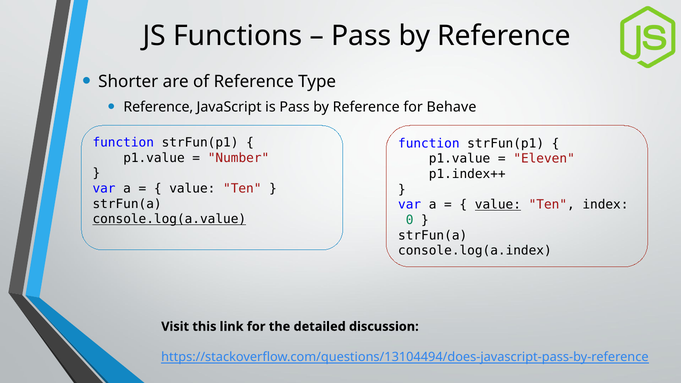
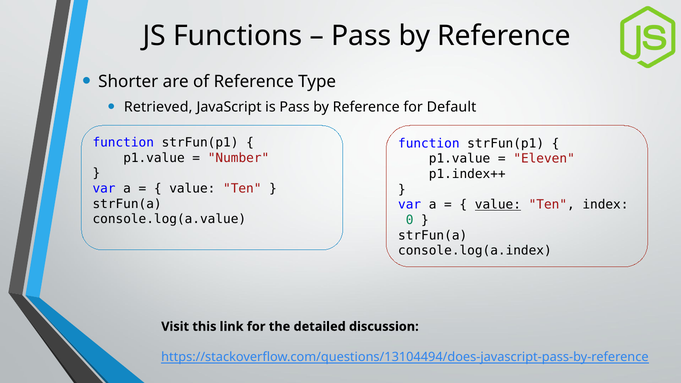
Reference: Reference -> Retrieved (158, 107)
Behave: Behave -> Default (452, 107)
console.log(a.value underline: present -> none (169, 219)
